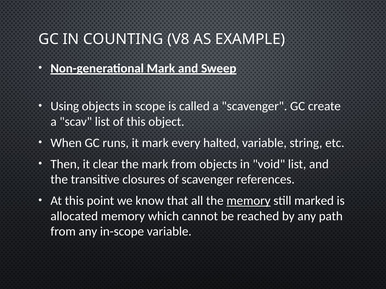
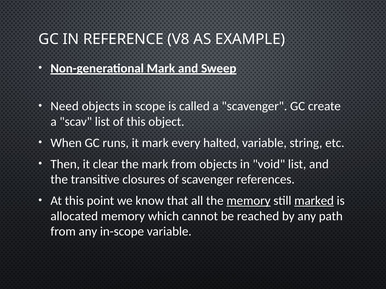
COUNTING: COUNTING -> REFERENCE (123, 39)
Using: Using -> Need (65, 106)
marked underline: none -> present (314, 201)
